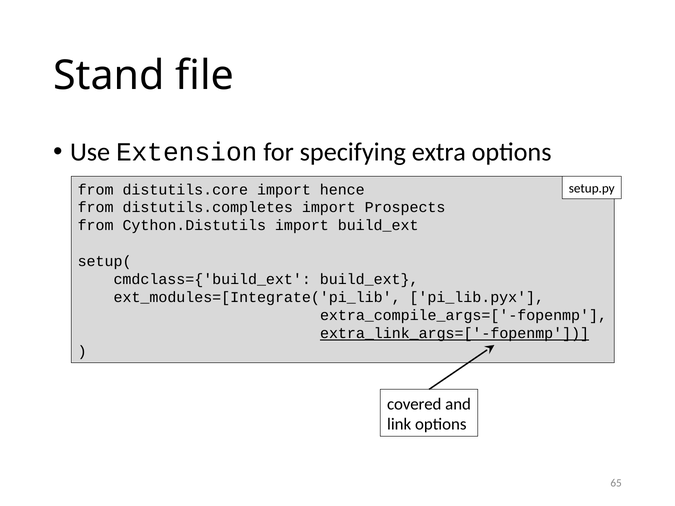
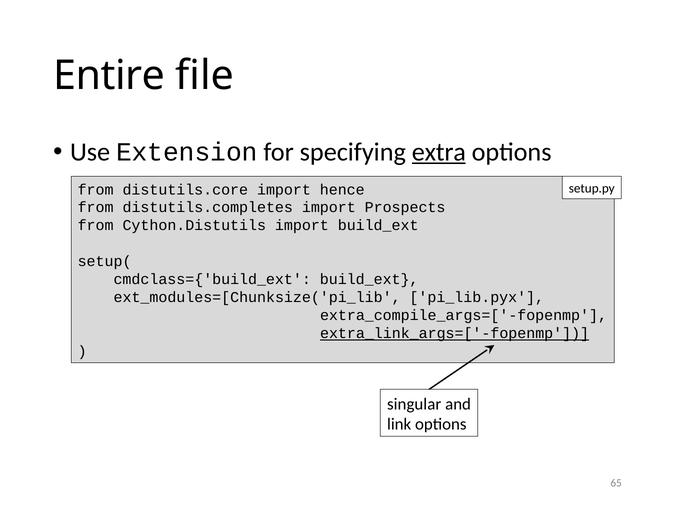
Stand: Stand -> Entire (109, 76)
extra underline: none -> present (439, 152)
ext_modules=[Integrate('pi_lib: ext_modules=[Integrate('pi_lib -> ext_modules=[Chunksize('pi_lib (257, 298)
covered: covered -> singular (414, 404)
